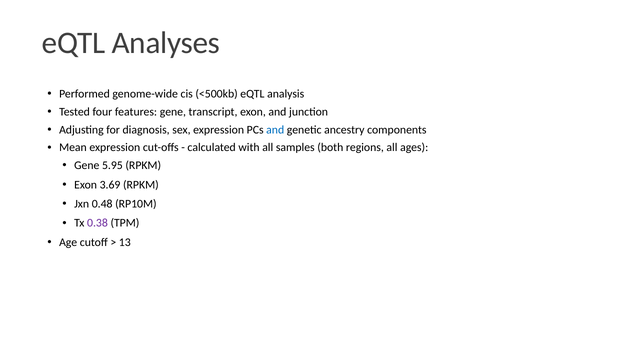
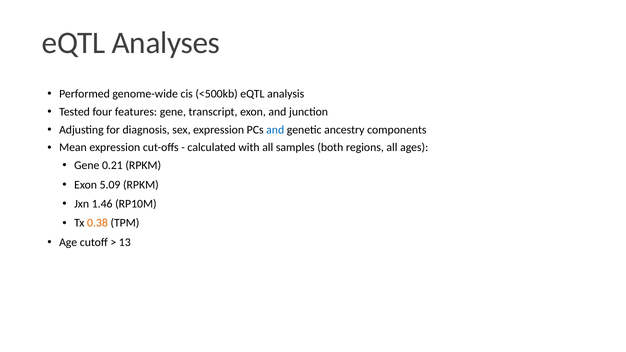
5.95: 5.95 -> 0.21 (112, 166)
3.69: 3.69 -> 5.09 (110, 185)
0.48: 0.48 -> 1.46 (102, 204)
0.38 colour: purple -> orange (97, 223)
